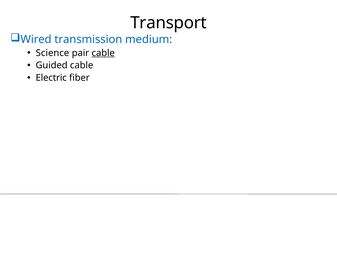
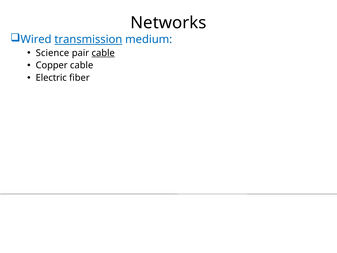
Transport: Transport -> Networks (168, 23)
transmission underline: none -> present (88, 39)
Guided: Guided -> Copper (52, 65)
